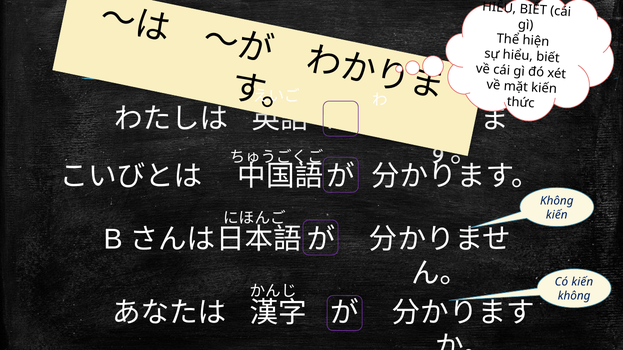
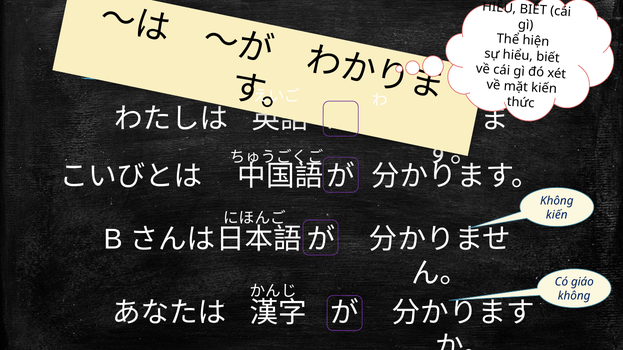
Có kiến: kiến -> giáo (582, 283)
